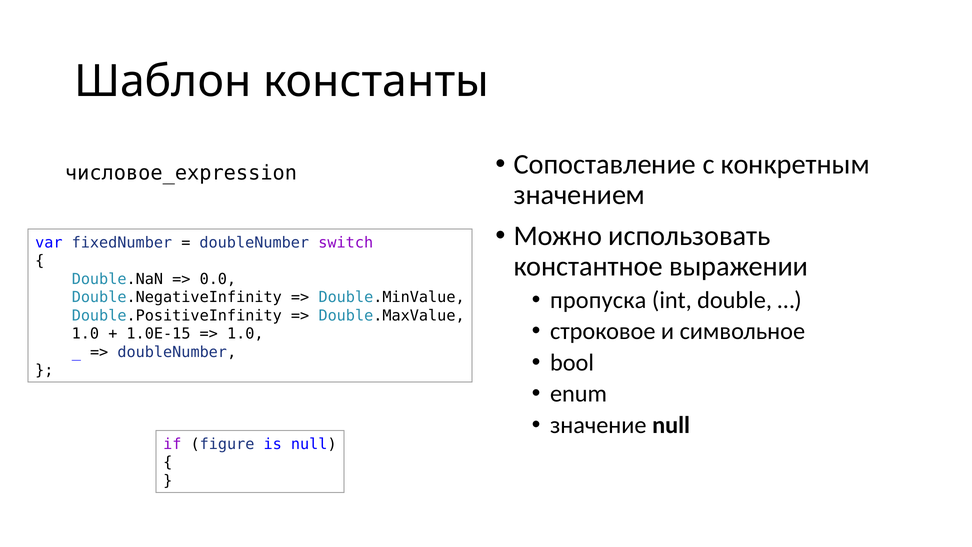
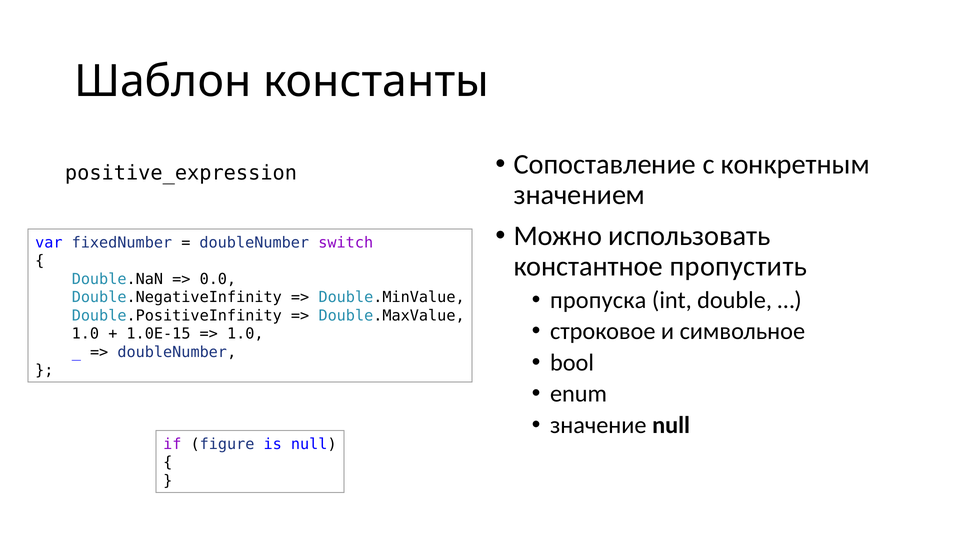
числовое_expression: числовое_expression -> positive_expression (181, 173)
выражении: выражении -> пропустить (739, 266)
